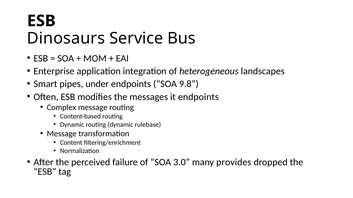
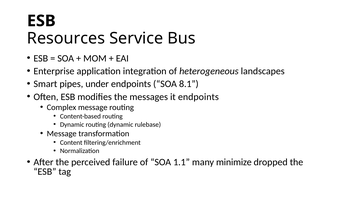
Dinosaurs: Dinosaurs -> Resources (66, 38)
9.8: 9.8 -> 8.1 (189, 84)
3.0: 3.0 -> 1.1 (182, 163)
provides: provides -> minimize (234, 163)
